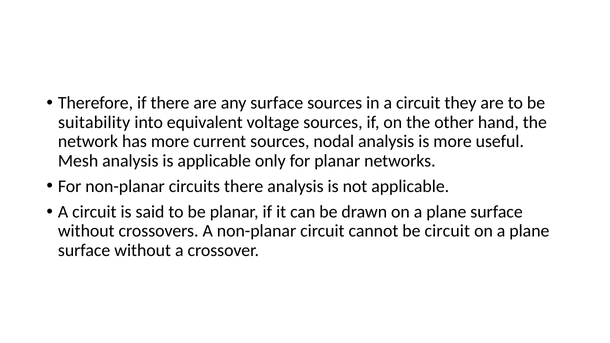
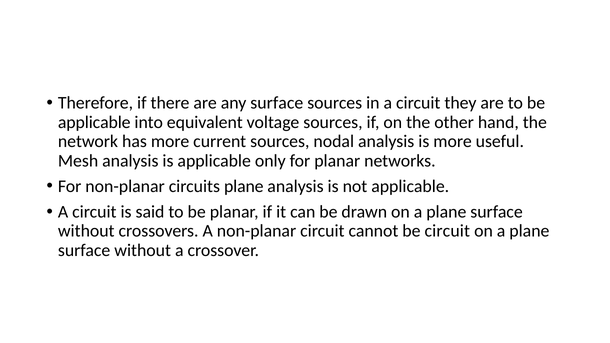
suitability: suitability -> applicable (94, 122)
circuits there: there -> plane (244, 186)
